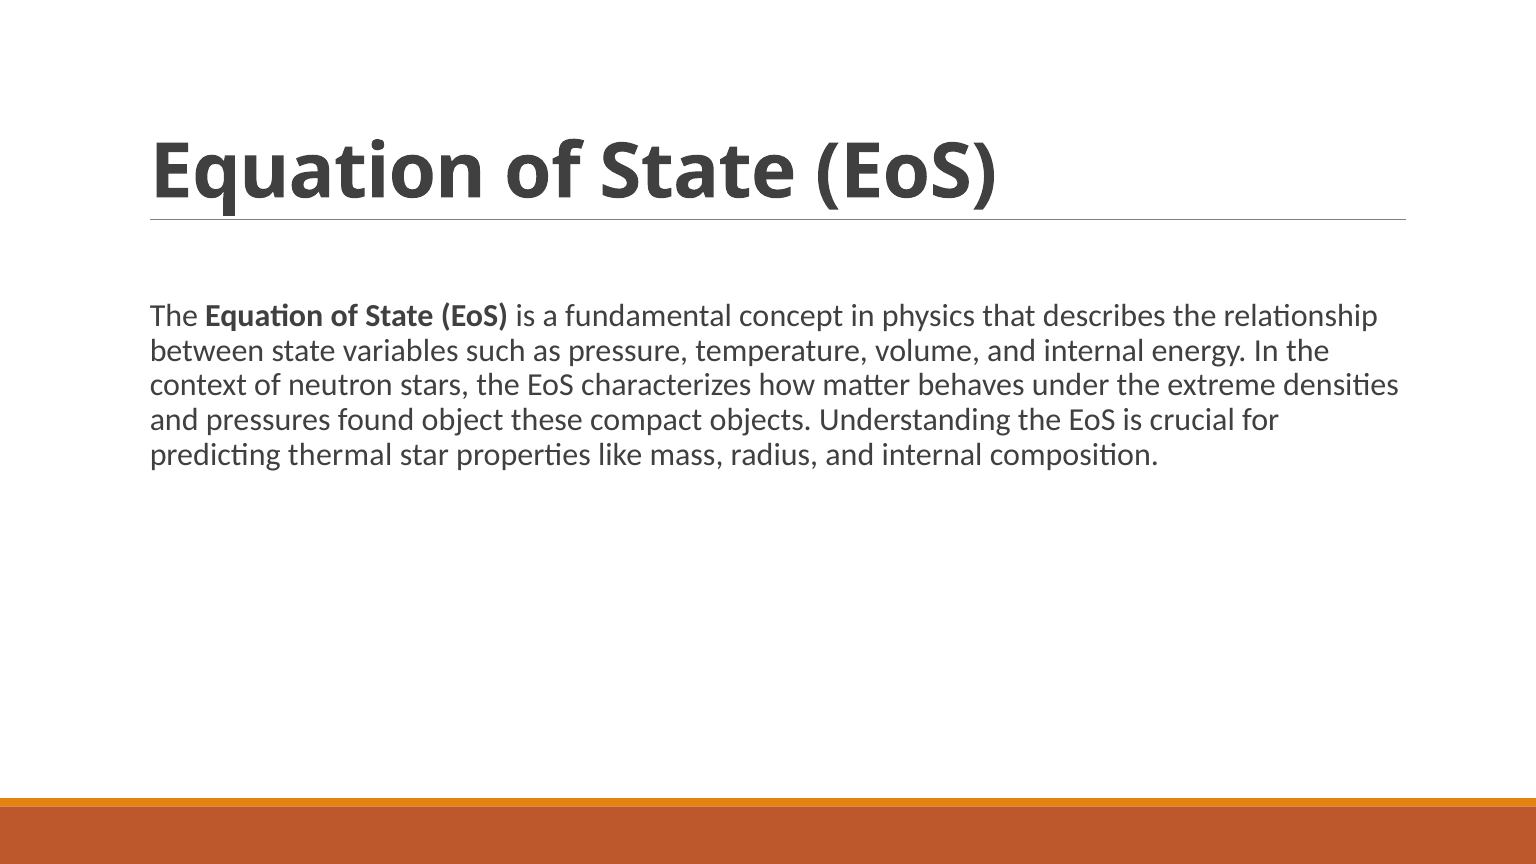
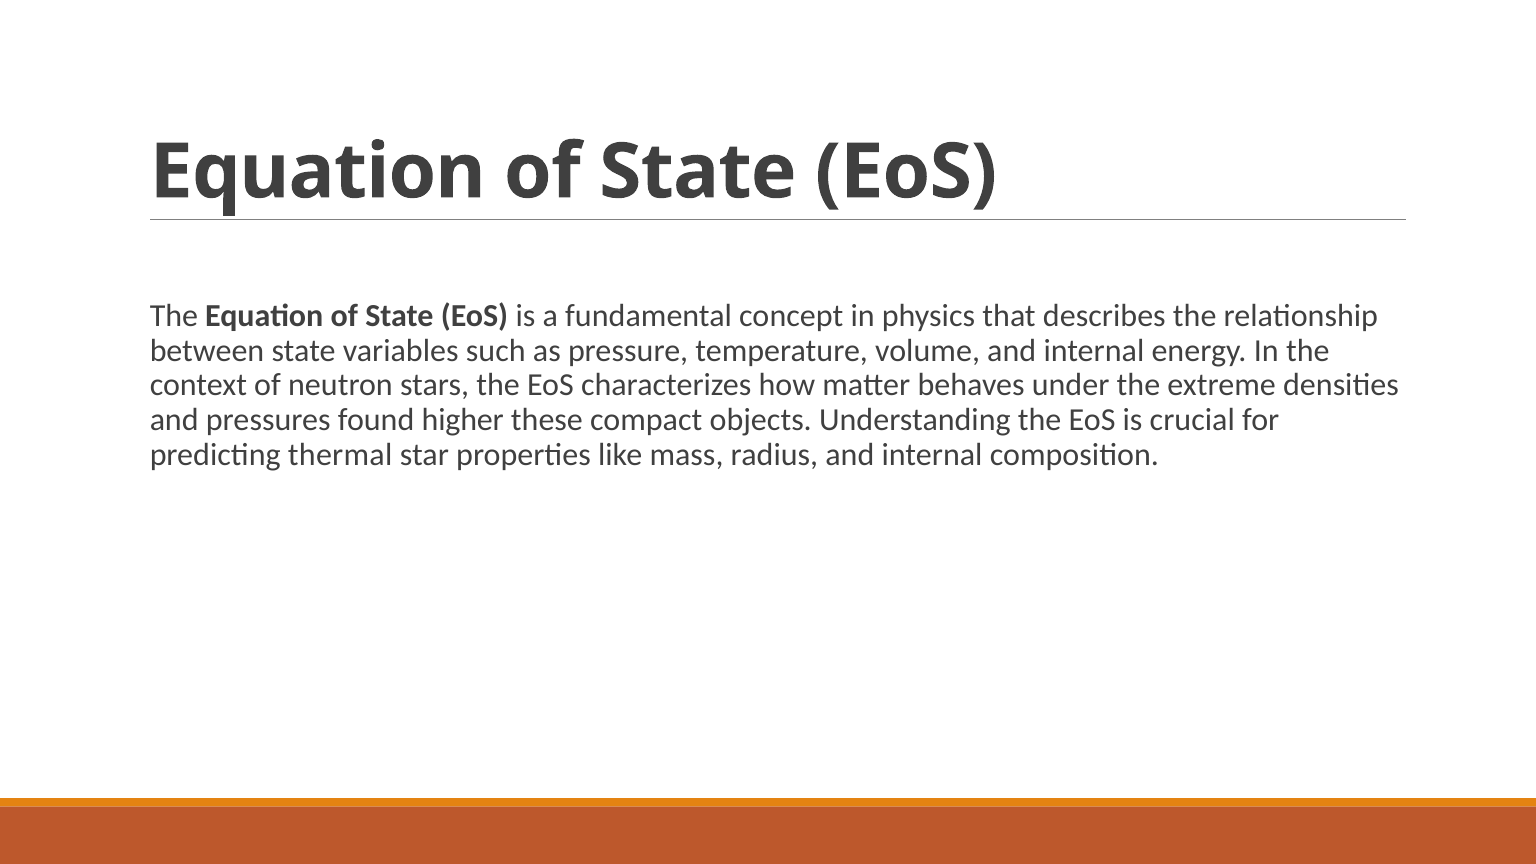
object: object -> higher (463, 420)
